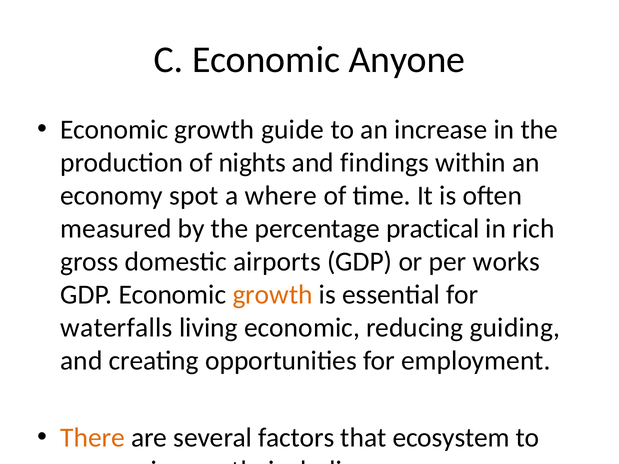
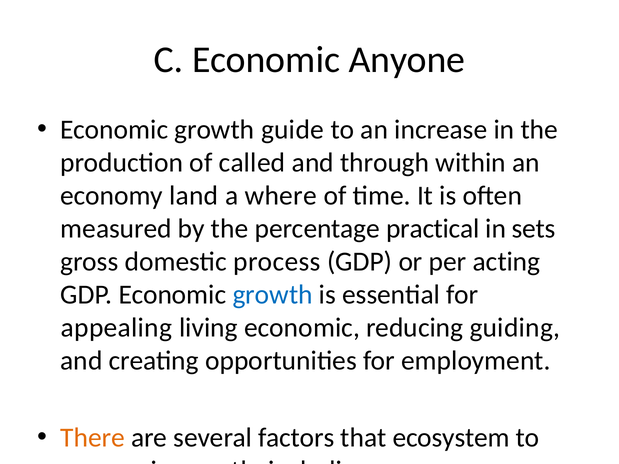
nights: nights -> called (252, 163)
findings: findings -> through (385, 163)
spot: spot -> land (194, 196)
rich: rich -> sets (534, 229)
airports: airports -> process (277, 262)
works: works -> acting (507, 262)
growth colour: orange -> blue (273, 295)
waterfalls: waterfalls -> appealing (116, 328)
